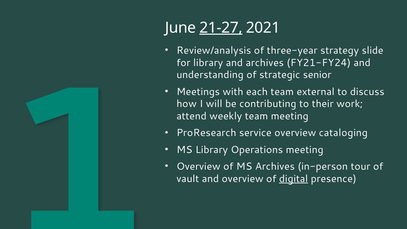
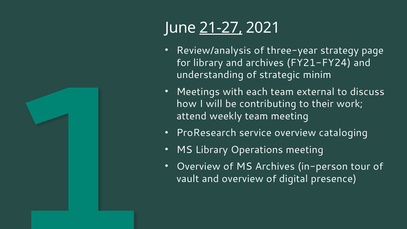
slide: slide -> page (373, 50)
senior: senior -> minim (317, 75)
digital underline: present -> none (294, 179)
